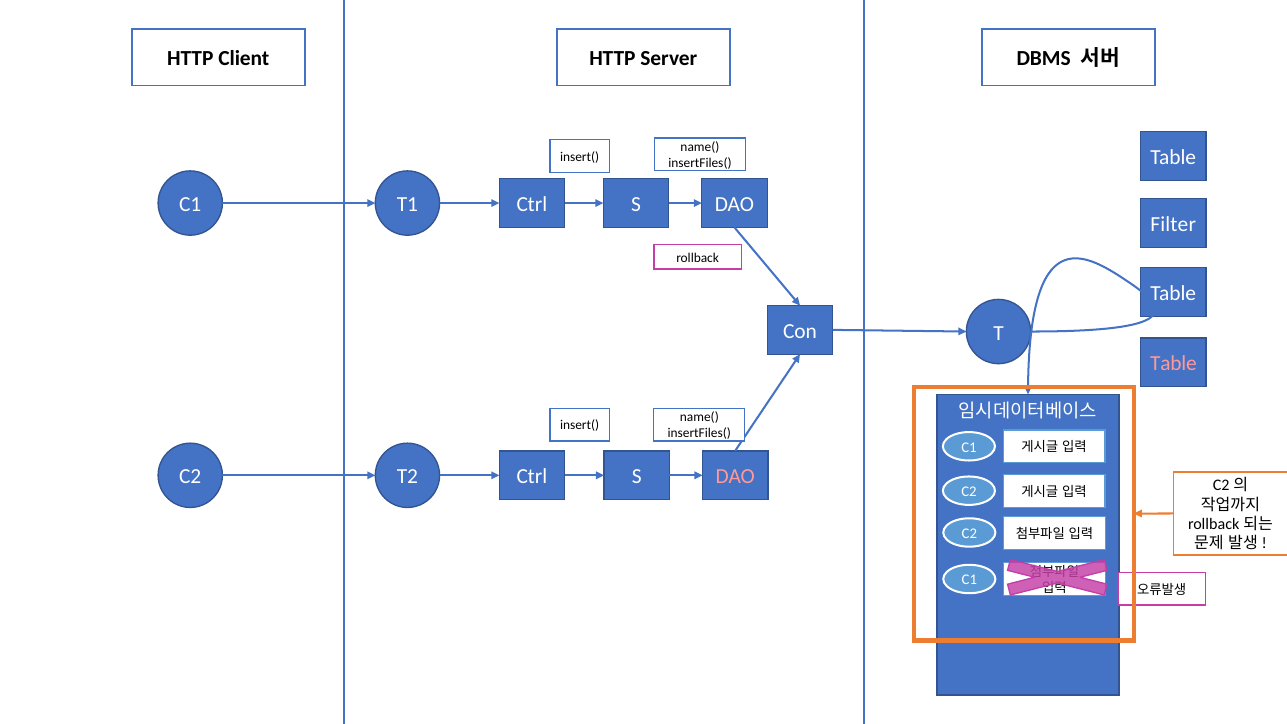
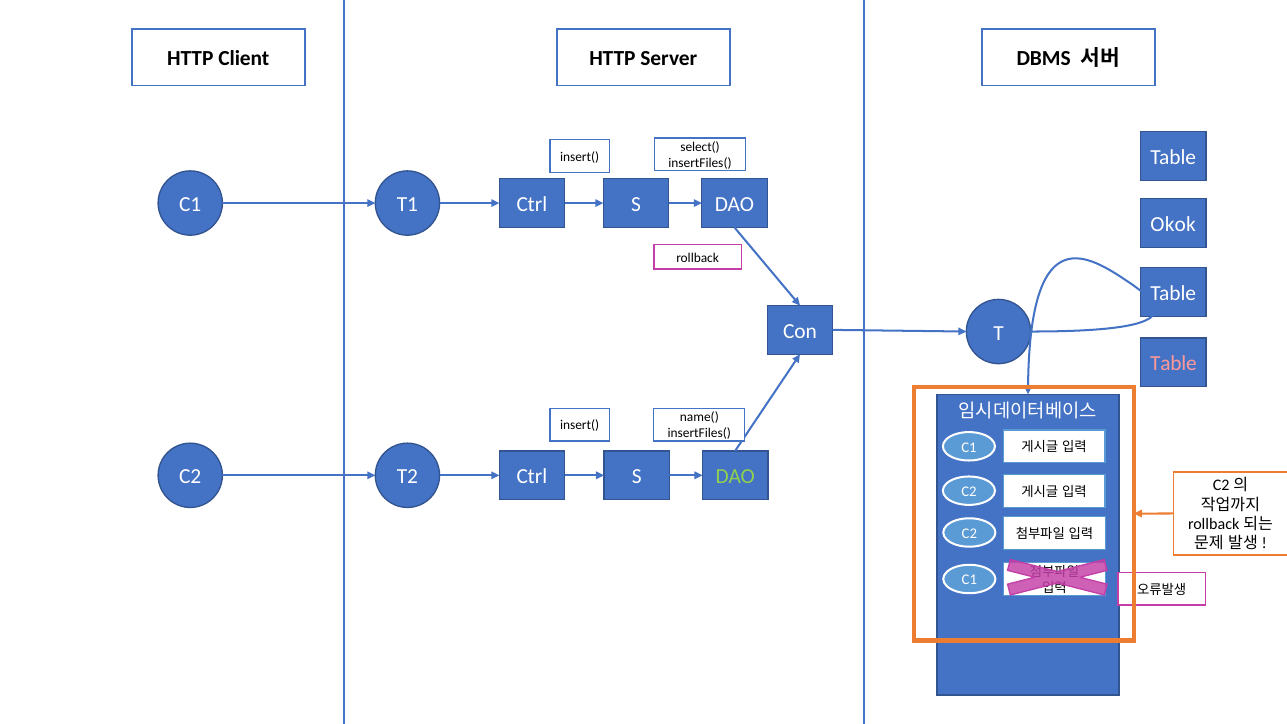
name(: name( -> select( (700, 147)
Filter: Filter -> Okok (1173, 225)
DAO colour: pink -> light green (735, 477)
